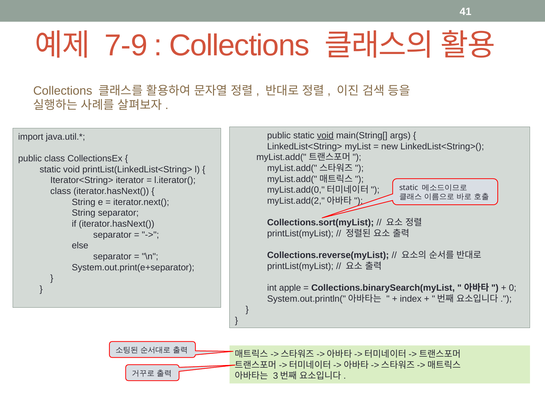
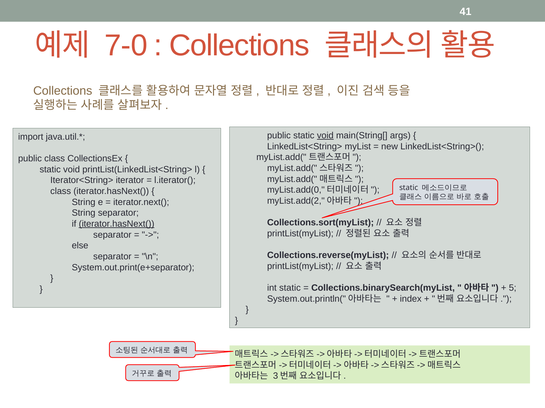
7-9: 7-9 -> 7-0 (126, 45)
iterator.hasNext( underline: none -> present (117, 224)
int apple: apple -> static (290, 288)
0: 0 -> 5 (513, 288)
